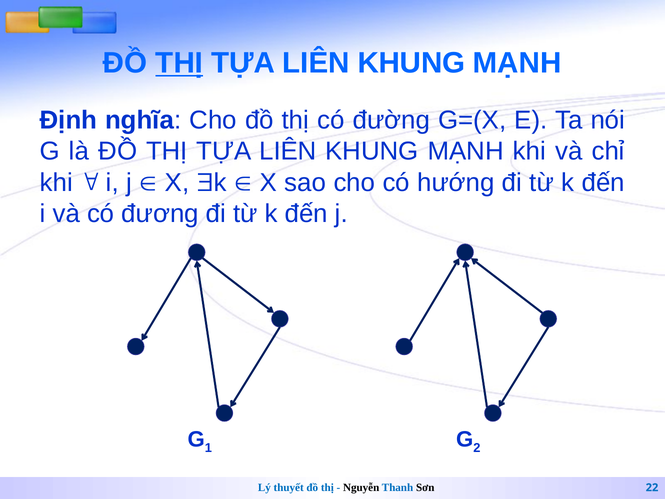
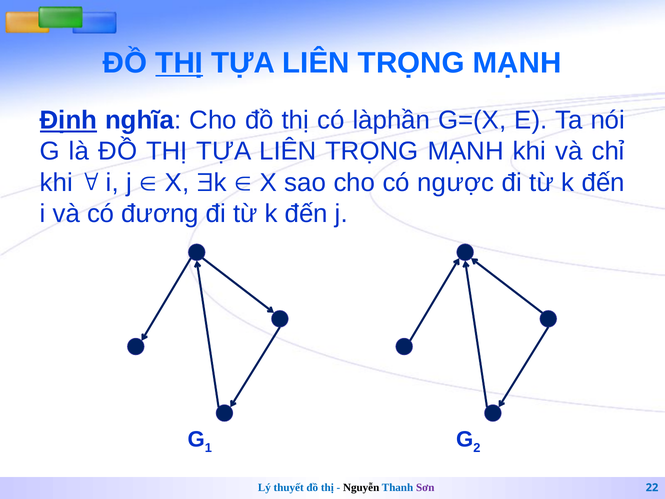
KHUNG: KHUNG -> TRỌNG (411, 63)
Định underline: none -> present (68, 120)
đường: đường -> làphần (391, 120)
KHUNG: KHUNG -> TRỌNG (372, 151)
hướng: hướng -> ngược (456, 182)
Sơn colour: black -> purple (425, 487)
